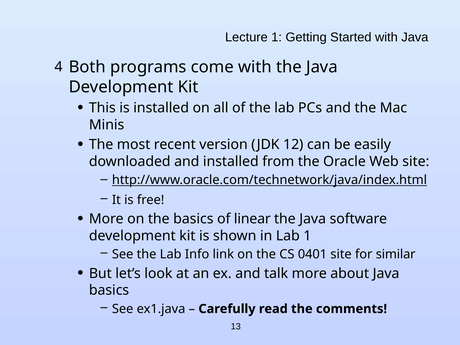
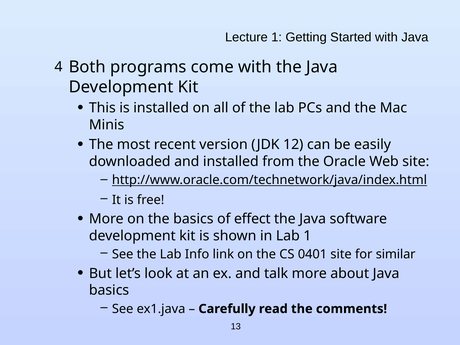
linear: linear -> effect (252, 219)
